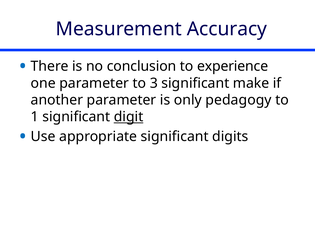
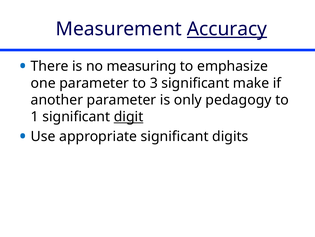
Accuracy underline: none -> present (227, 29)
conclusion: conclusion -> measuring (142, 66)
experience: experience -> emphasize (233, 66)
